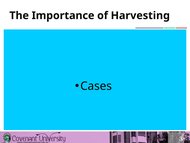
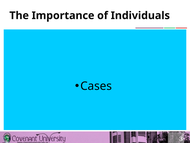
Harvesting: Harvesting -> Individuals (140, 16)
